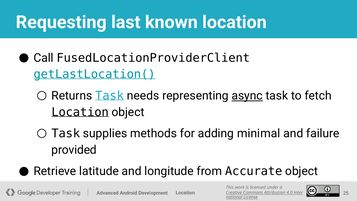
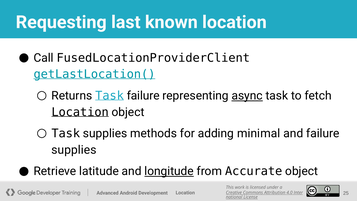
Task needs: needs -> failure (143, 96)
provided: provided -> supplies (74, 150)
longitude underline: none -> present (169, 171)
